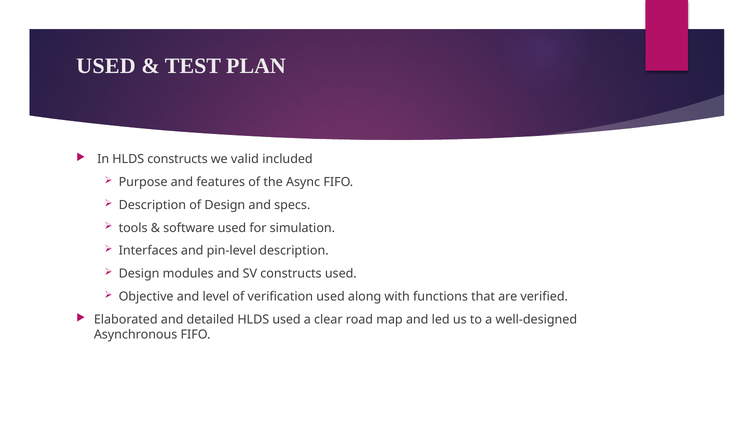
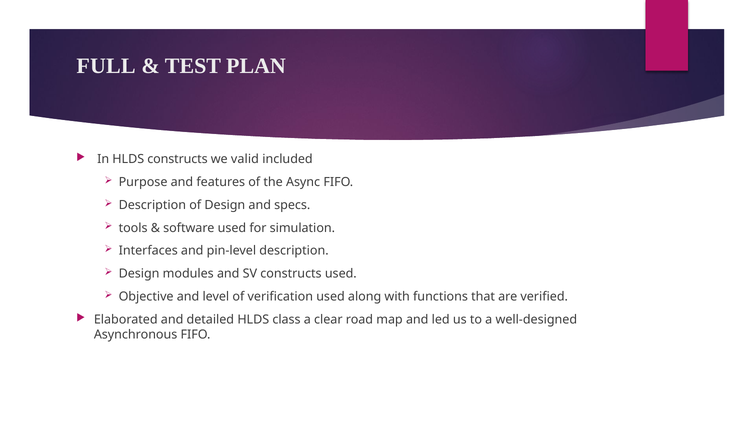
USED: USED -> FULL (106, 66)
HLDS used: used -> class (286, 320)
